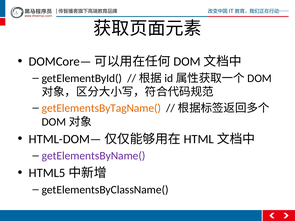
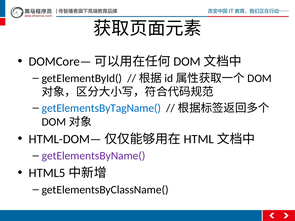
getElementsByTagName( colour: orange -> blue (101, 108)
